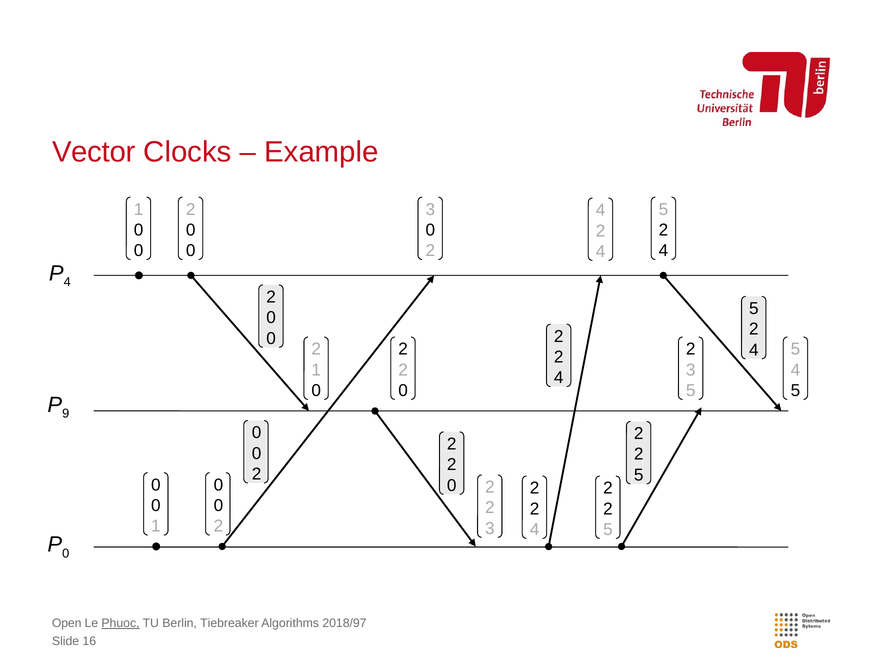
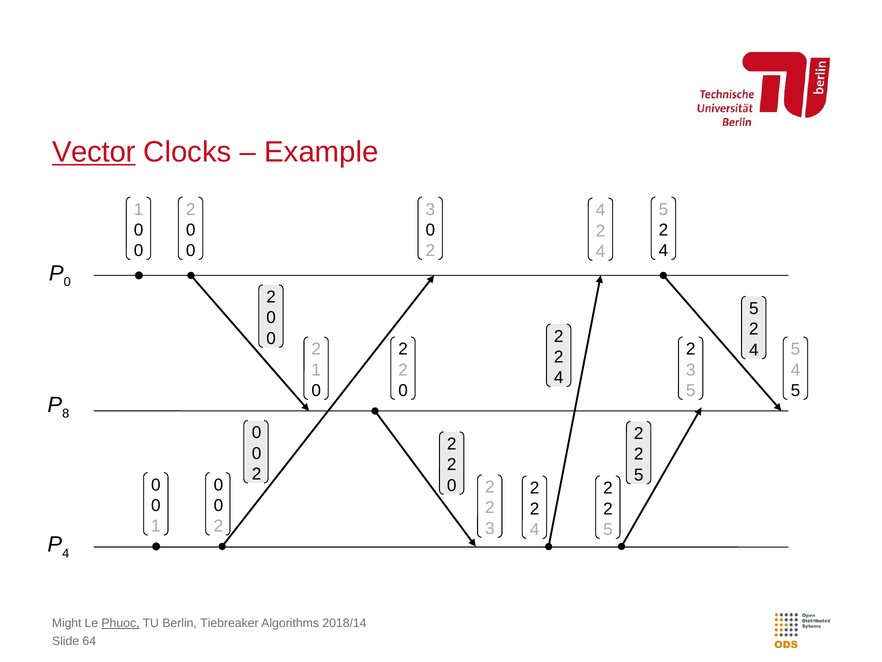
Vector underline: none -> present (94, 152)
4: 4 -> 0 (67, 282)
9: 9 -> 8 (66, 413)
0: 0 -> 4 (66, 553)
Open: Open -> Might (67, 623)
2018/97: 2018/97 -> 2018/14 (344, 623)
16: 16 -> 64 (89, 641)
